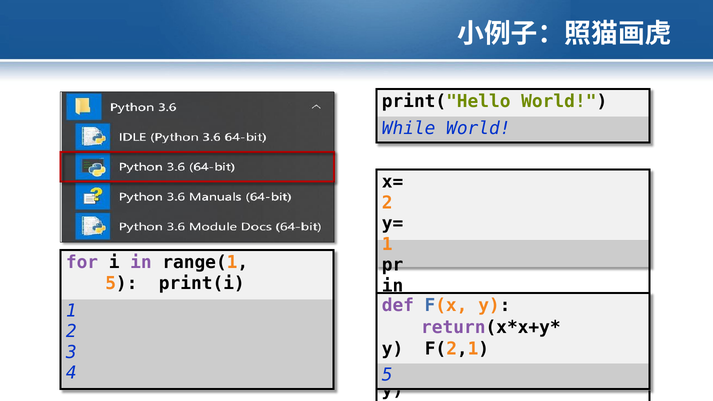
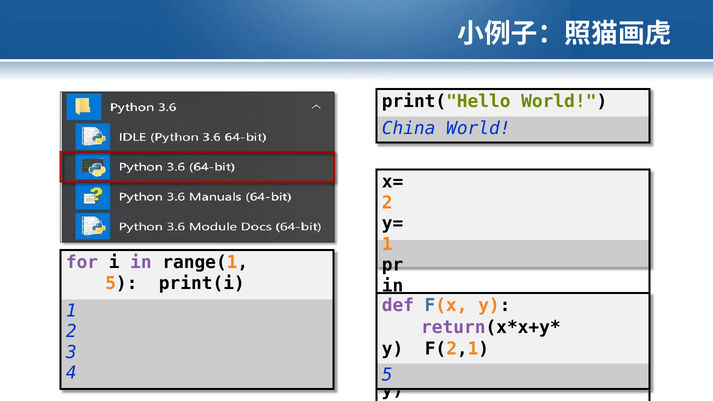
While: While -> China (409, 128)
